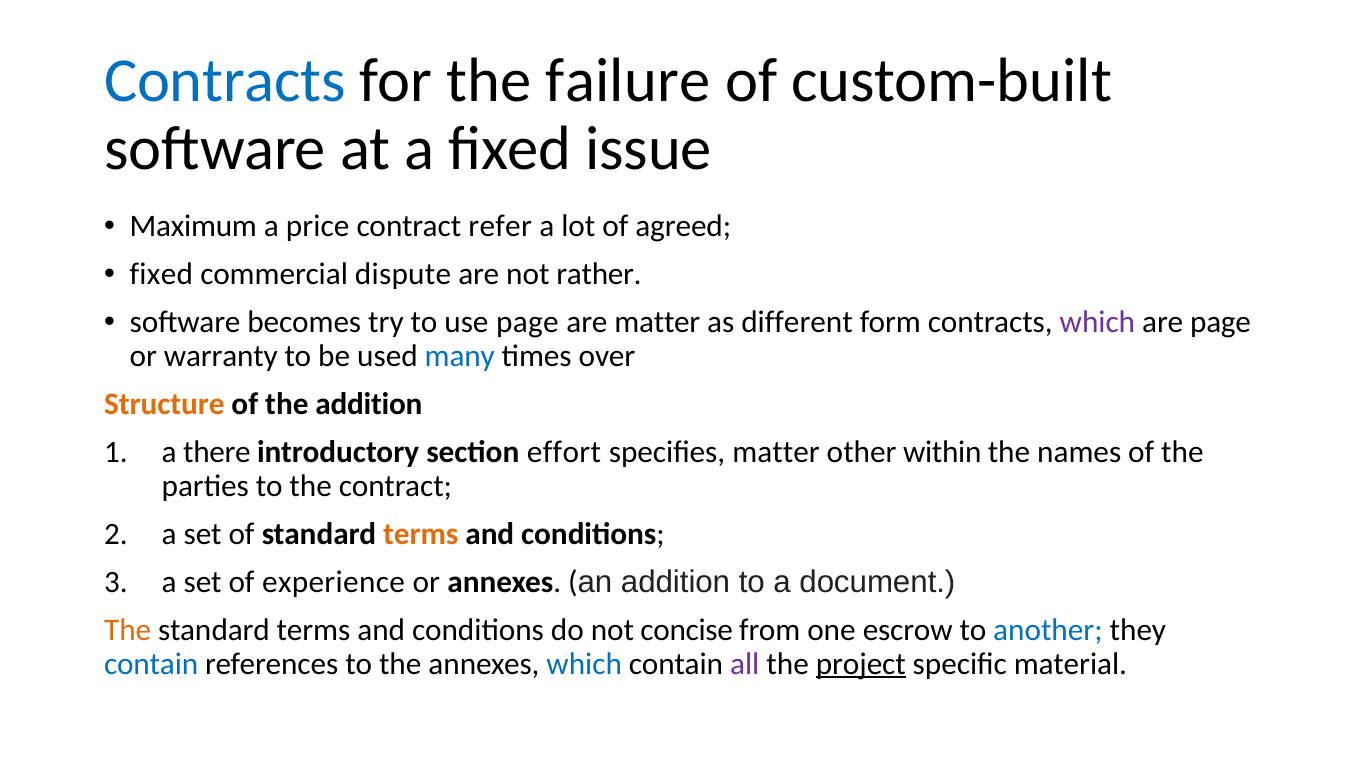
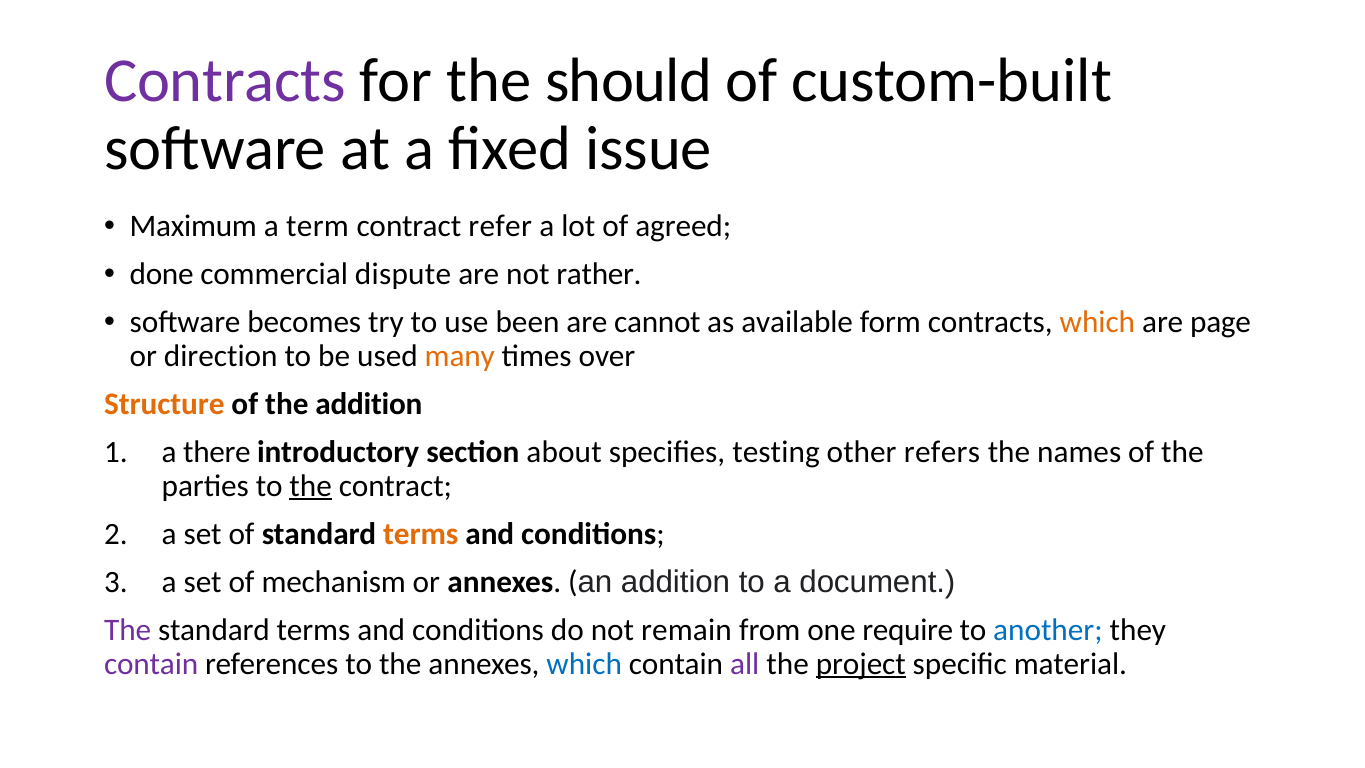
Contracts colour: blue -> purple (225, 81)
failure: failure -> should (629, 81)
price: price -> term (318, 226)
fixed: fixed -> done (162, 274)
use page: page -> been (528, 322)
are matter: matter -> cannot (657, 322)
different: different -> available (797, 322)
which colour: purple -> orange (1097, 322)
warranty: warranty -> direction (221, 356)
many colour: blue -> orange (460, 356)
effort: effort -> about (564, 452)
specifies matter: matter -> testing (776, 452)
within: within -> refers (942, 452)
the underline: none -> present (311, 486)
experience: experience -> mechanism (334, 582)
The colour: orange -> purple (128, 630)
concise: concise -> remain (686, 630)
escrow: escrow -> require (908, 630)
contain colour: blue -> purple (151, 664)
